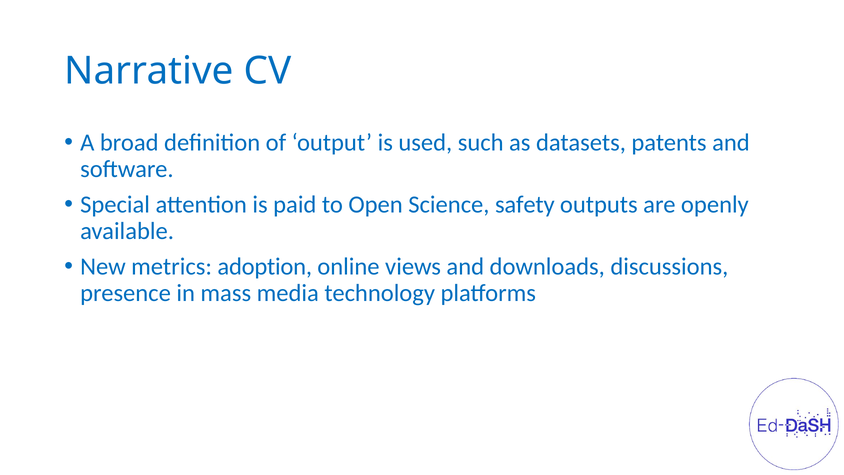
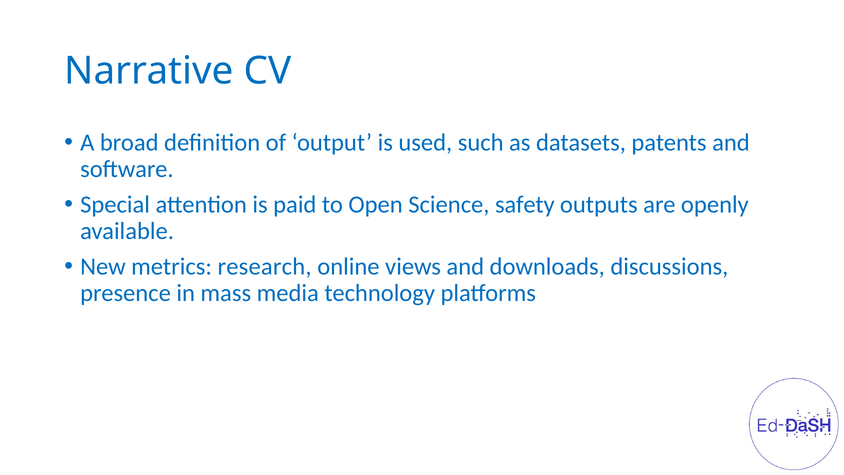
adoption: adoption -> research (265, 266)
